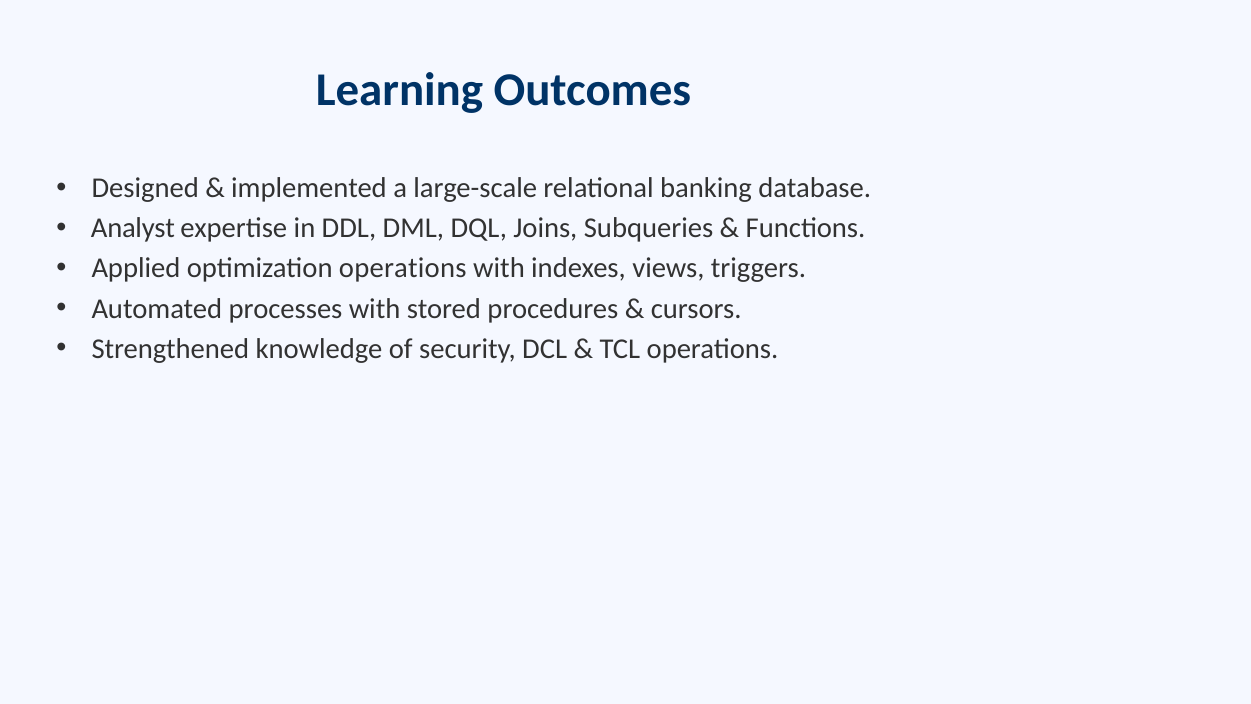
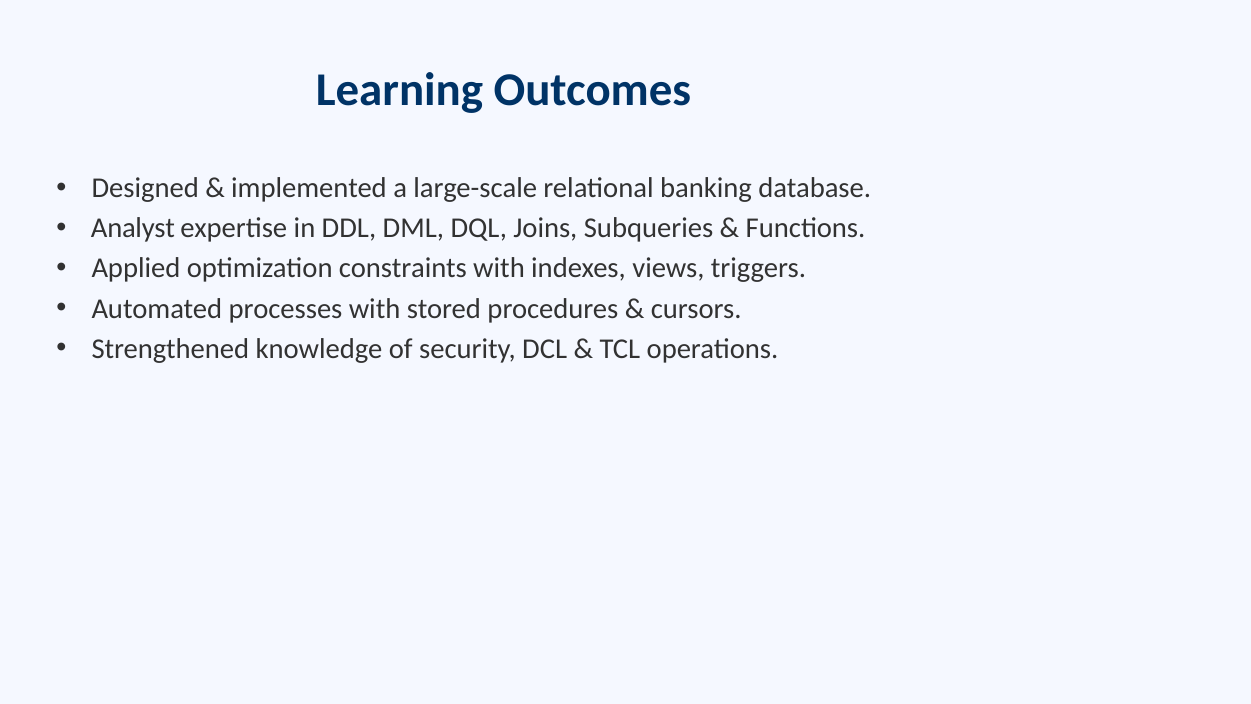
optimization operations: operations -> constraints (403, 268)
